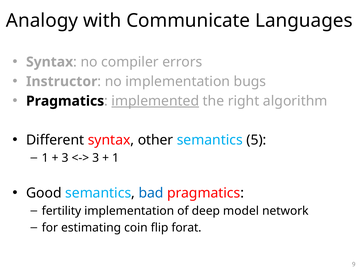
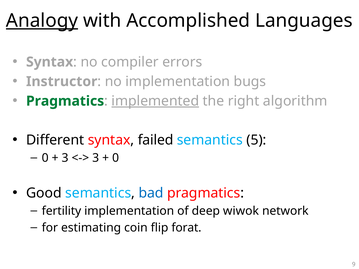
Analogy underline: none -> present (42, 21)
Communicate: Communicate -> Accomplished (188, 21)
Pragmatics colour: black -> green (65, 101)
other: other -> failed (156, 140)
1: 1 -> 0 (45, 158)
1: 1 -> 0 (116, 158)
model: model -> wiwok (241, 211)
